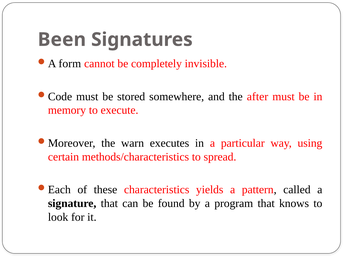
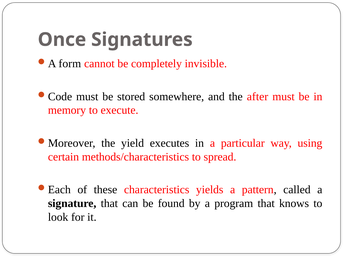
Been: Been -> Once (62, 40)
warn: warn -> yield (133, 143)
